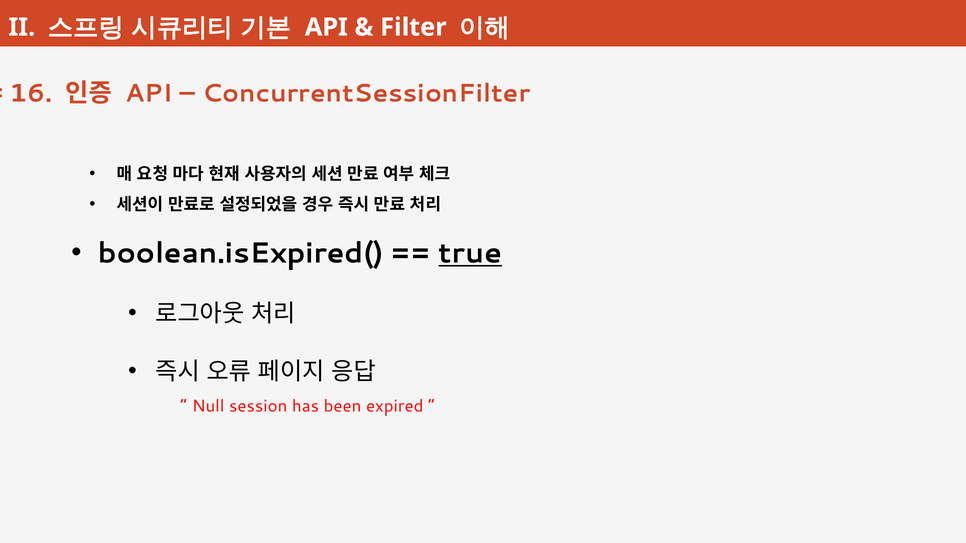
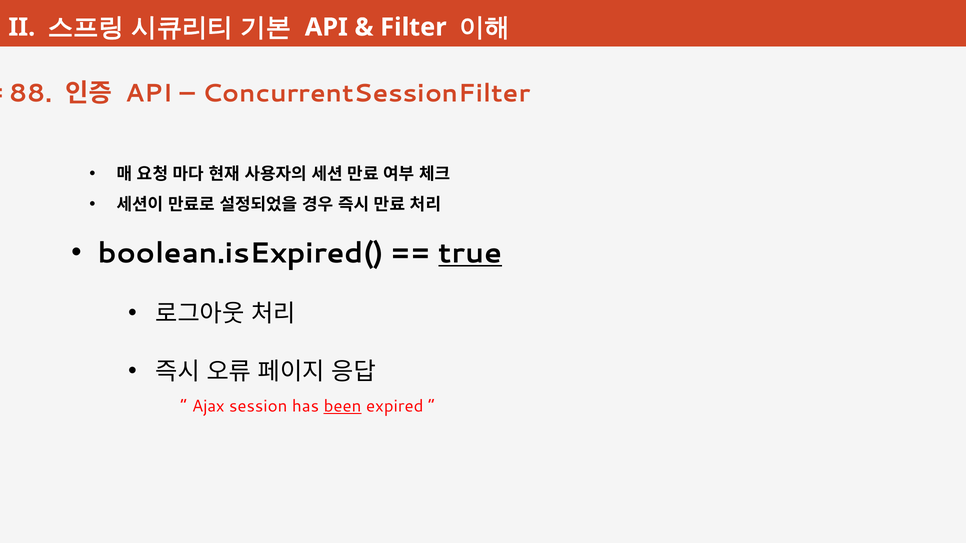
16: 16 -> 88 (31, 94)
Null: Null -> Ajax (208, 406)
been underline: none -> present (343, 406)
